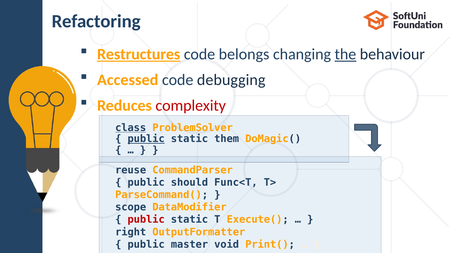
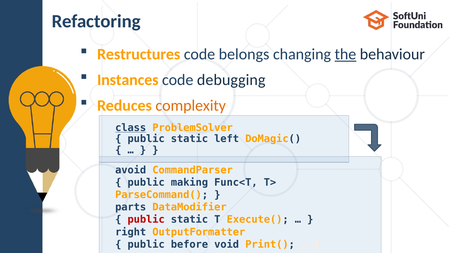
Restructures underline: present -> none (139, 54)
Accessed: Accessed -> Instances (128, 80)
complexity colour: red -> orange (191, 106)
public underline: present -> none (146, 139)
them: them -> left (227, 139)
reuse: reuse -> avoid (131, 170)
should: should -> making (189, 183)
scope: scope -> parts (131, 207)
master: master -> before (189, 244)
